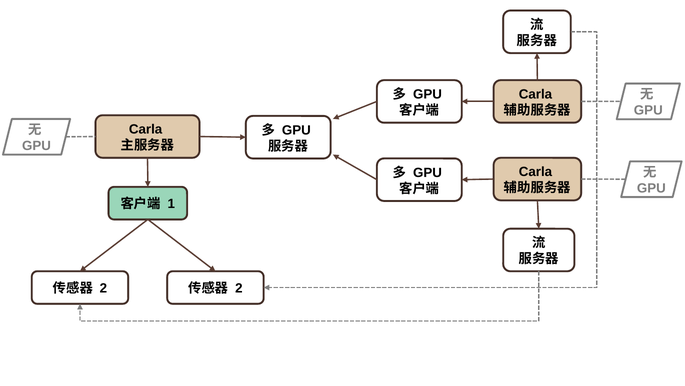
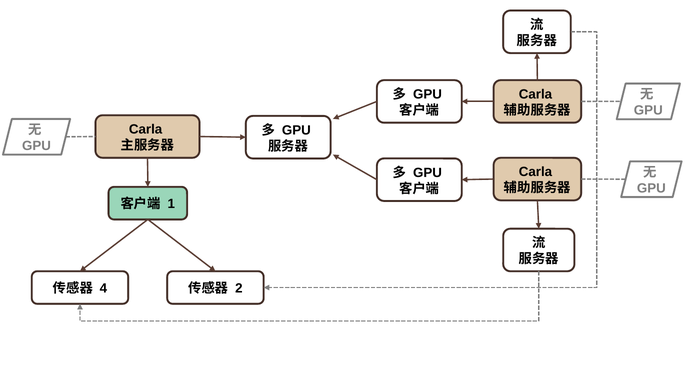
2: 2 -> 4 (103, 288)
